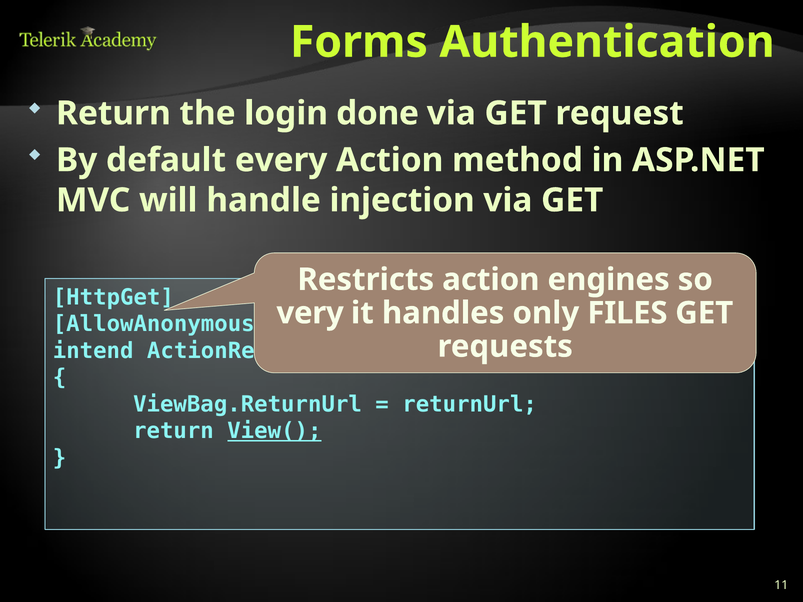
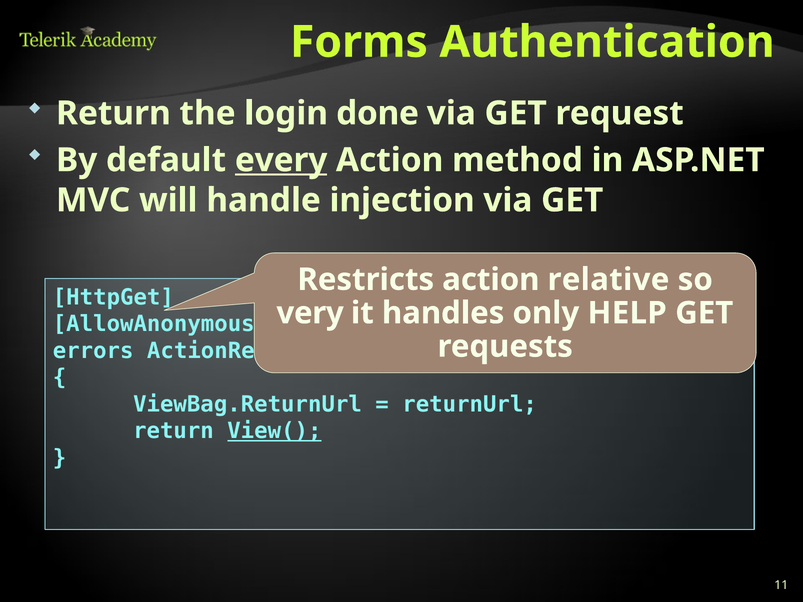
every underline: none -> present (281, 160)
engines: engines -> relative (608, 280)
FILES: FILES -> HELP (627, 313)
intend: intend -> errors (93, 351)
